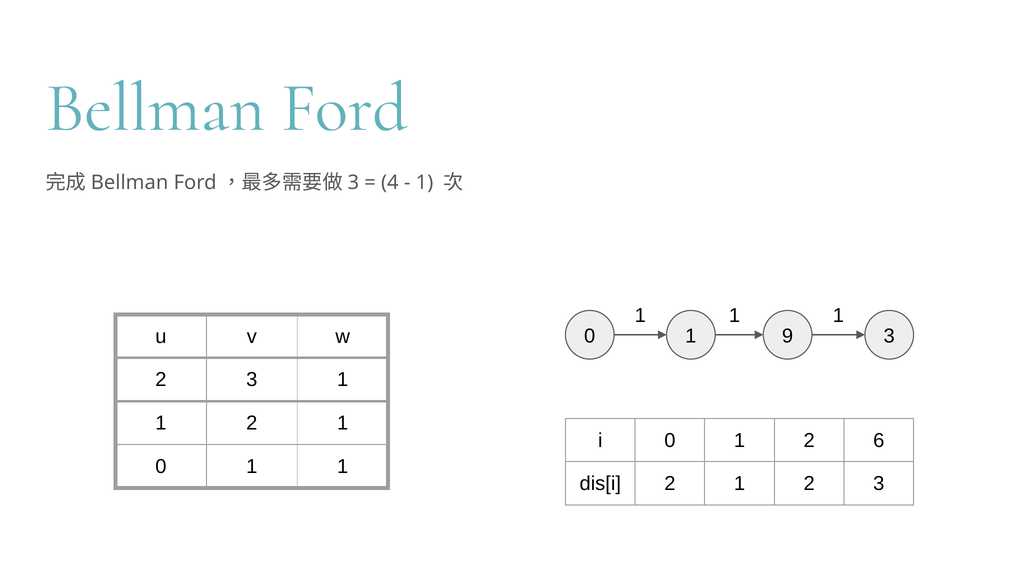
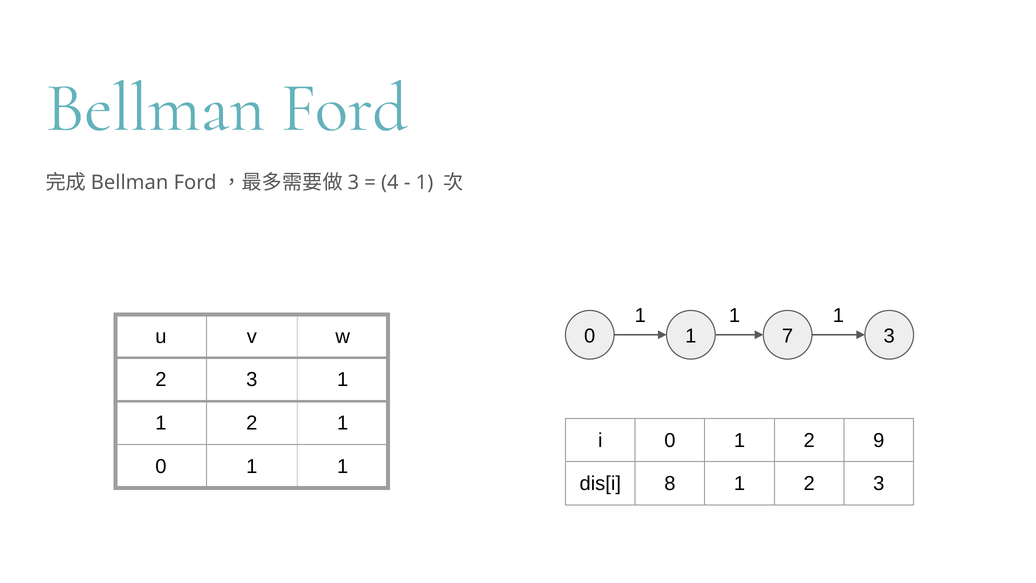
9: 9 -> 7 (788, 336)
6: 6 -> 9 (879, 440)
dis[i 2: 2 -> 8 (670, 483)
